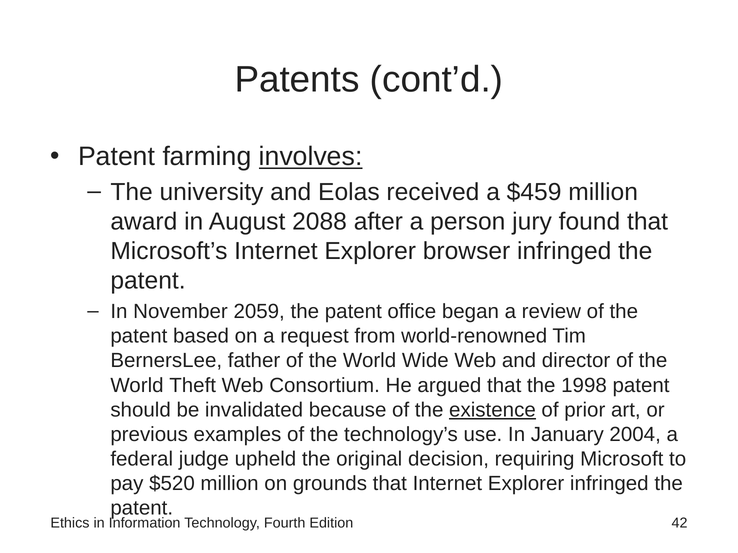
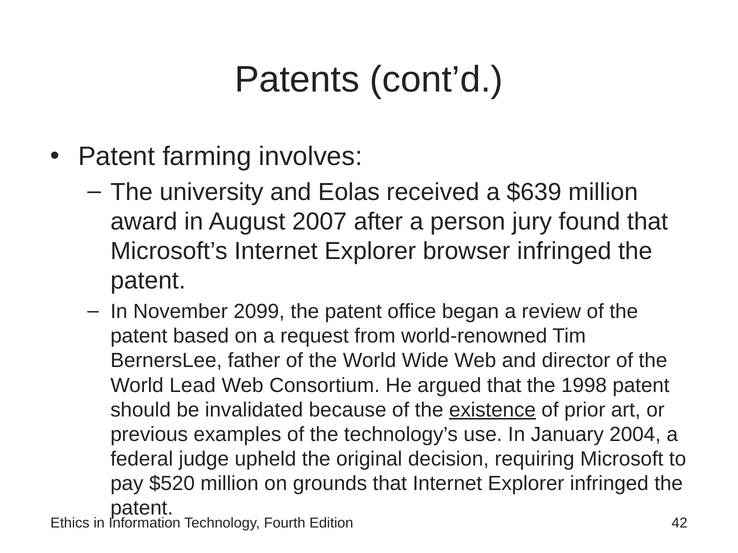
involves underline: present -> none (311, 157)
$459: $459 -> $639 (534, 192)
2088: 2088 -> 2007 (320, 222)
2059: 2059 -> 2099 (259, 312)
Theft: Theft -> Lead (193, 386)
